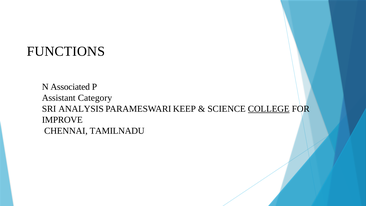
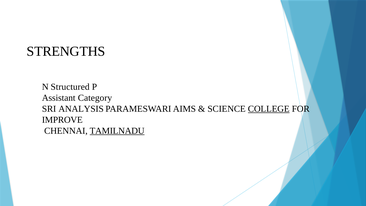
FUNCTIONS: FUNCTIONS -> STRENGTHS (66, 51)
Associated: Associated -> Structured (70, 87)
KEEP: KEEP -> AIMS (184, 109)
TAMILNADU underline: none -> present (117, 131)
